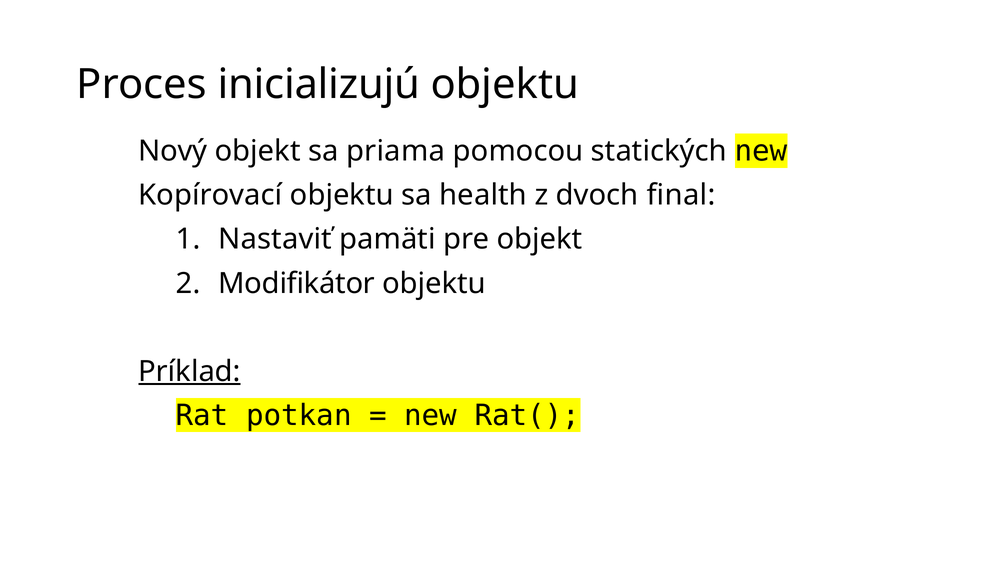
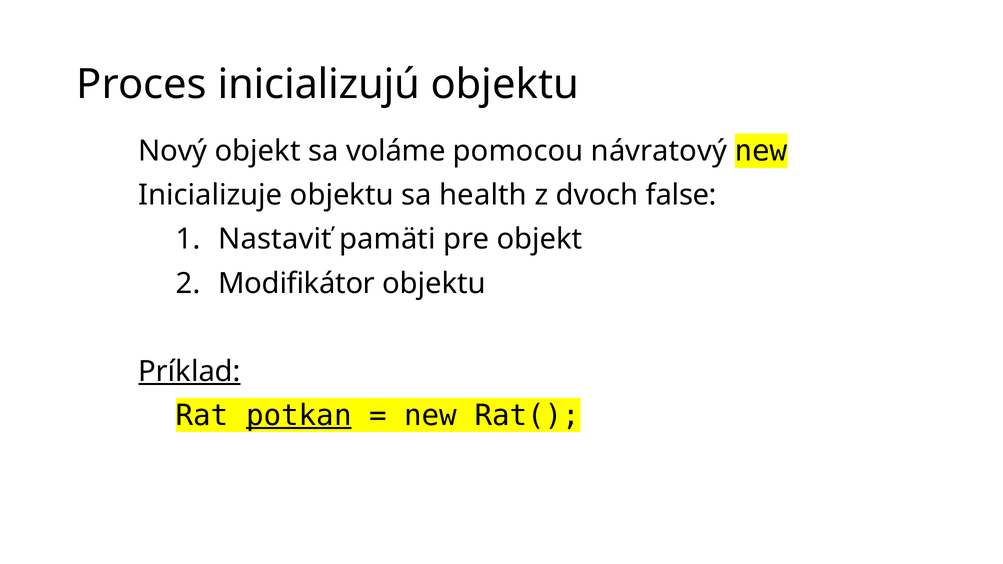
priama: priama -> voláme (396, 151)
statických: statických -> návratový (659, 151)
Kopírovací: Kopírovací -> Inicializuje (210, 195)
final: final -> false (681, 195)
potkan underline: none -> present (299, 416)
